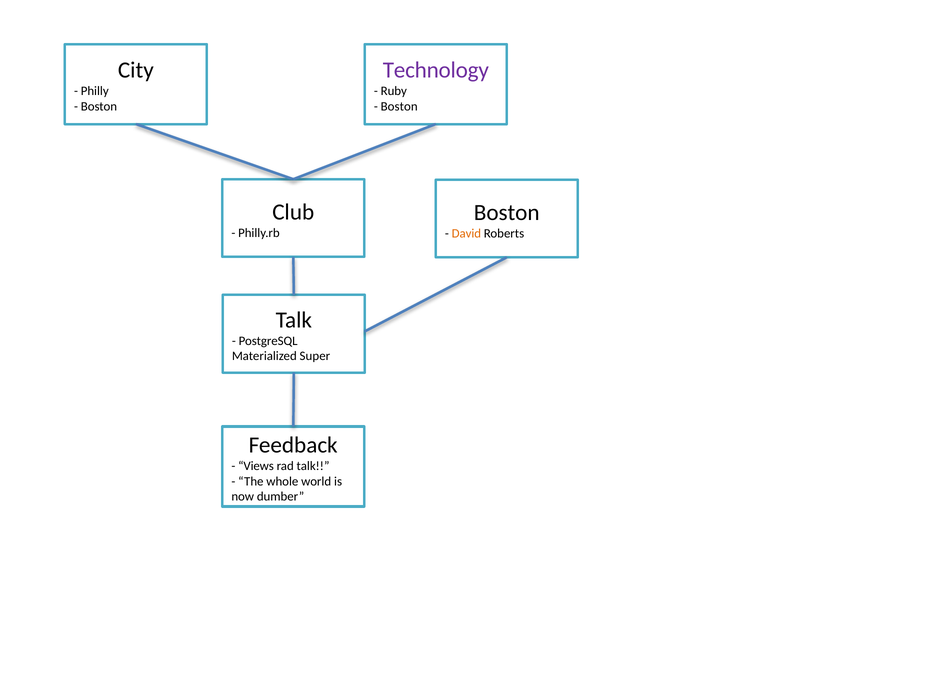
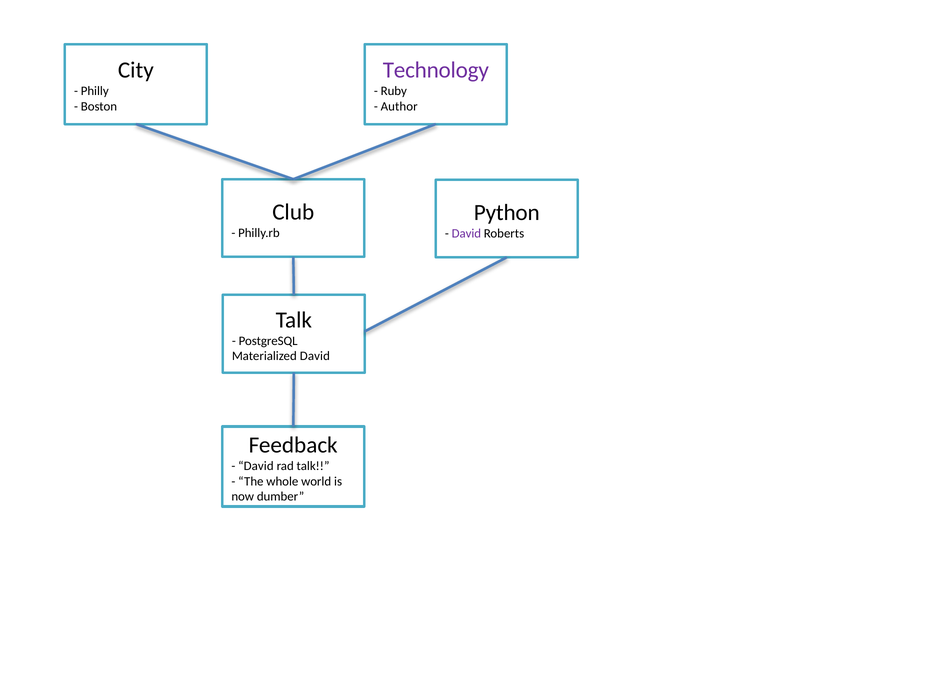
Boston: Boston -> Author (399, 107)
Boston: Boston -> Python (507, 212)
David colour: orange -> purple (466, 233)
Materialized Super: Super -> David (315, 356)
Views: Views -> David (256, 466)
